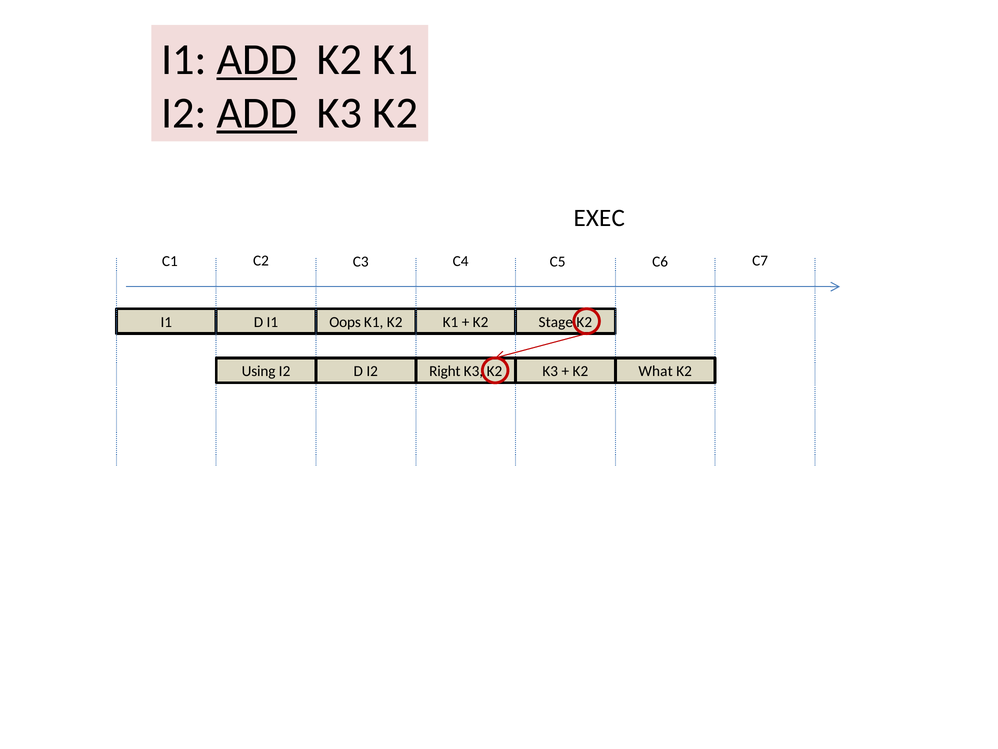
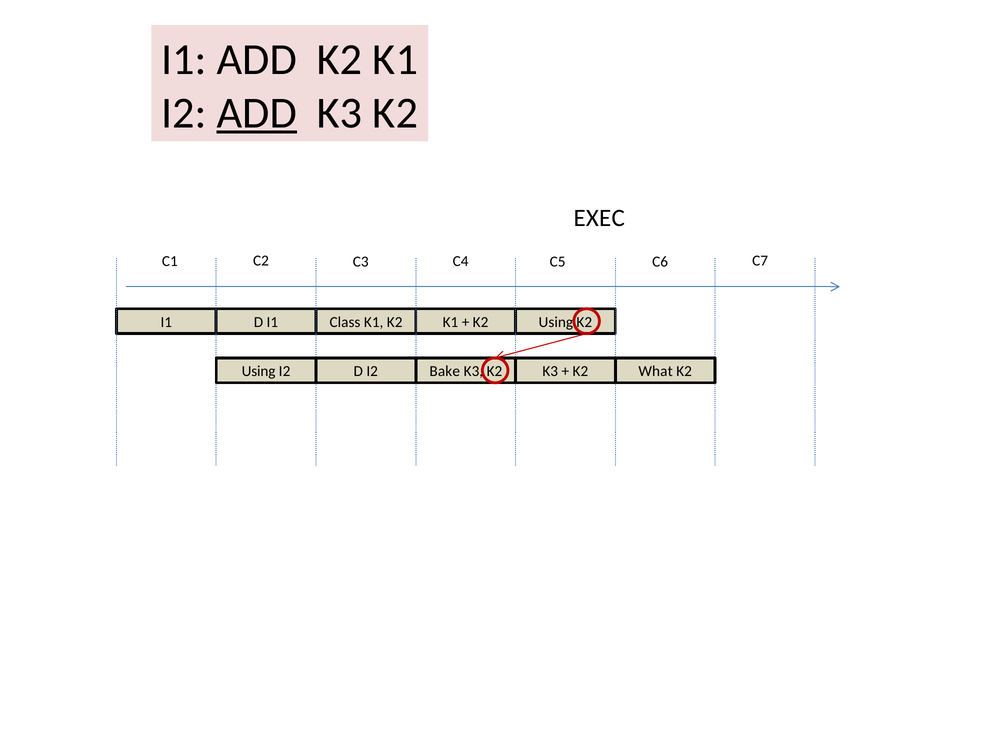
ADD underline: present -> none (257, 60)
Oops: Oops -> Class (345, 322)
Stage: Stage -> Using (556, 322)
Right: Right -> Bake (445, 371)
